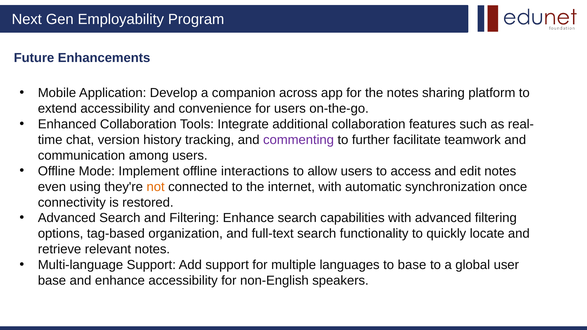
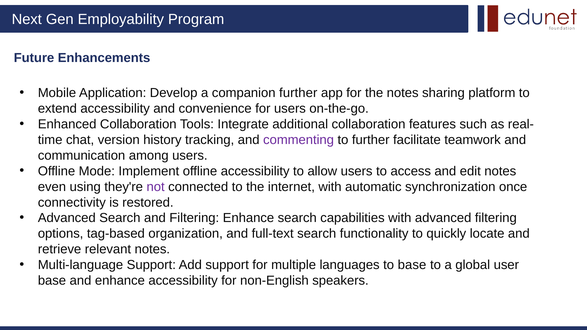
companion across: across -> further (298, 93)
offline interactions: interactions -> accessibility (255, 171)
not colour: orange -> purple (156, 187)
